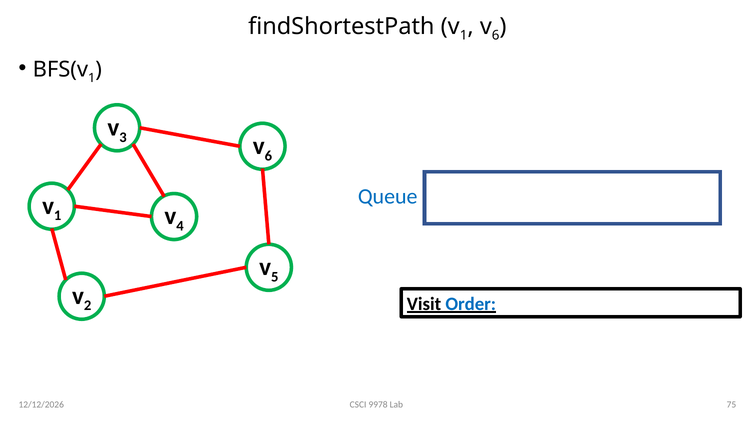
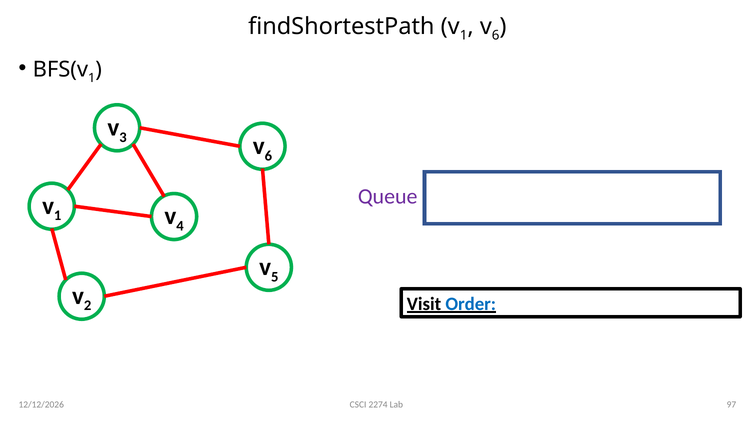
Queue colour: blue -> purple (388, 196)
9978: 9978 -> 2274 (378, 404)
75: 75 -> 97 (731, 404)
